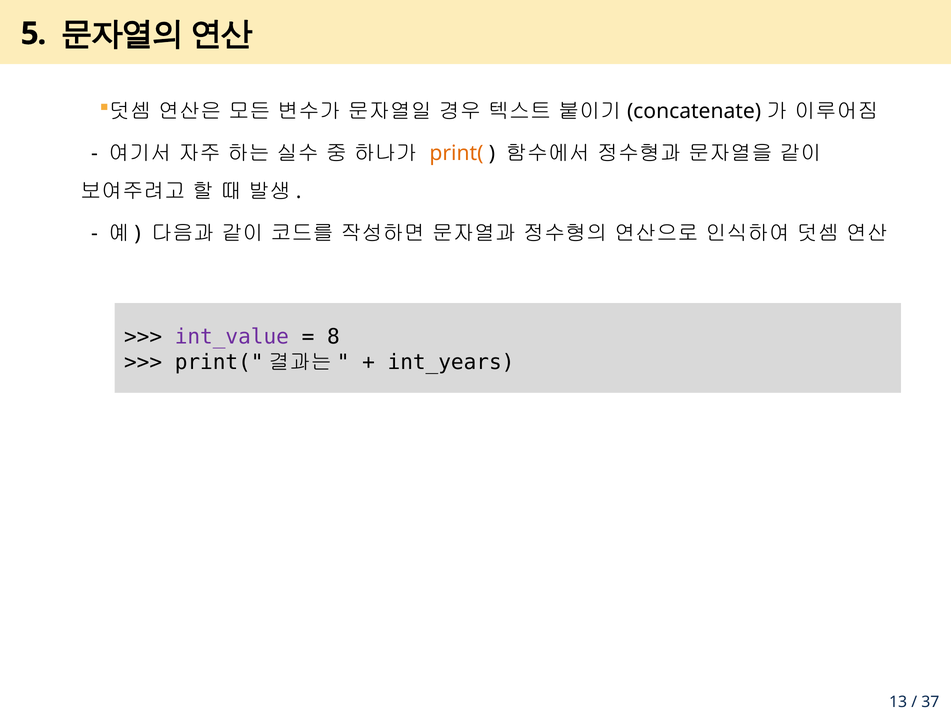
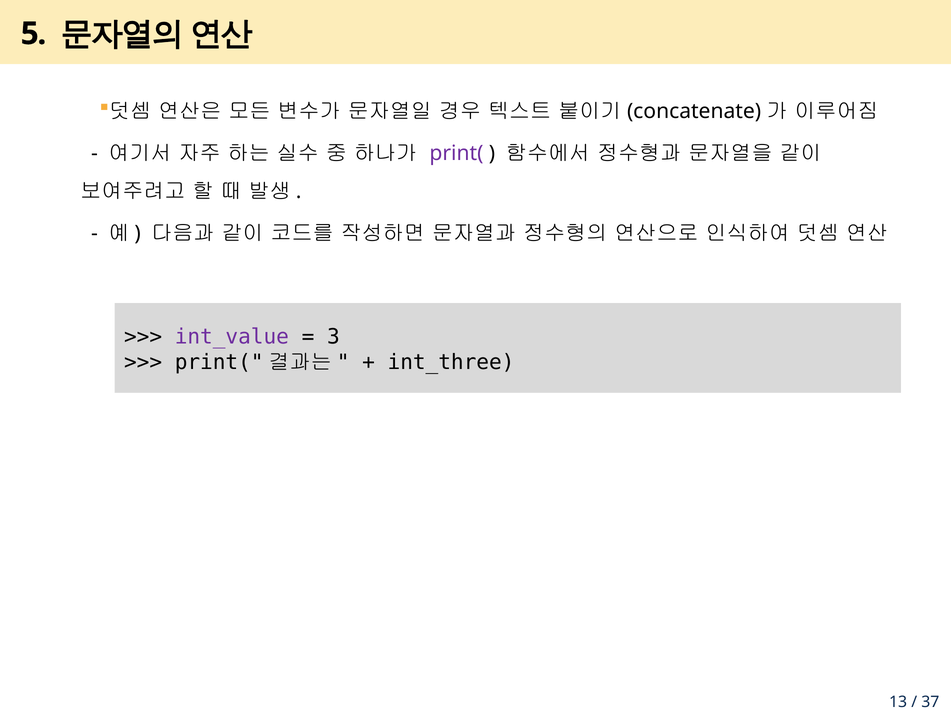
print( colour: orange -> purple (456, 153)
8: 8 -> 3 (333, 337)
int_years: int_years -> int_three (451, 362)
